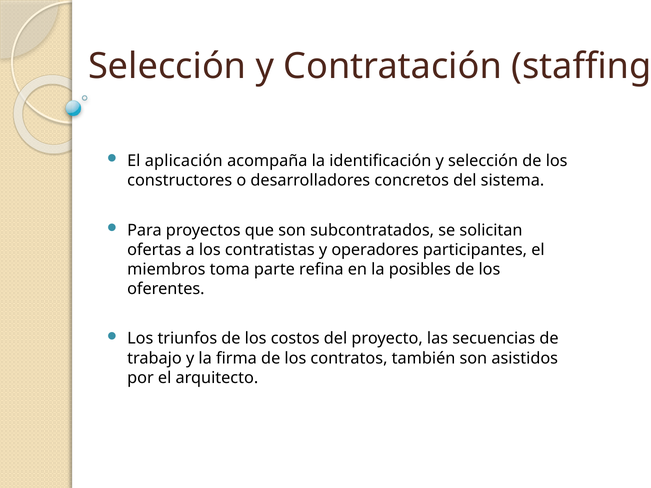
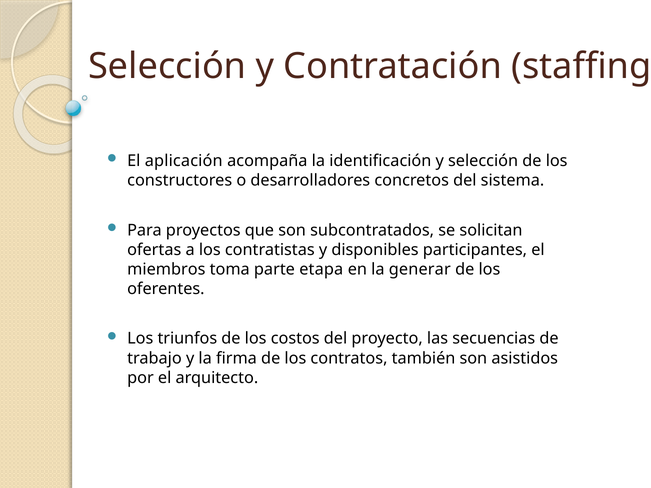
operadores: operadores -> disponibles (375, 250)
refina: refina -> etapa (321, 269)
posibles: posibles -> generar (420, 269)
